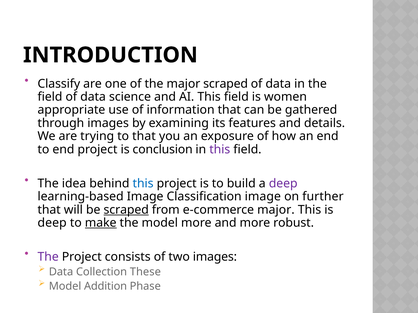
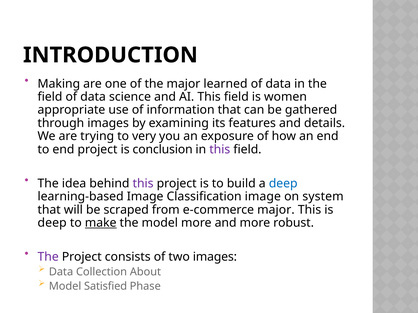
Classify: Classify -> Making (59, 84)
major scraped: scraped -> learned (226, 84)
to that: that -> very (144, 136)
this colour: blue -> purple (143, 184)
deep colour: purple -> blue (283, 184)
further: further -> system (323, 197)
scraped underline: present -> none (126, 210)
These: These -> About (145, 272)
Addition: Addition -> Satisfied (106, 287)
